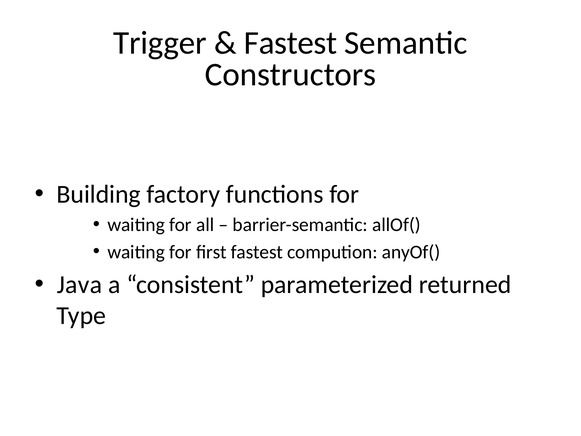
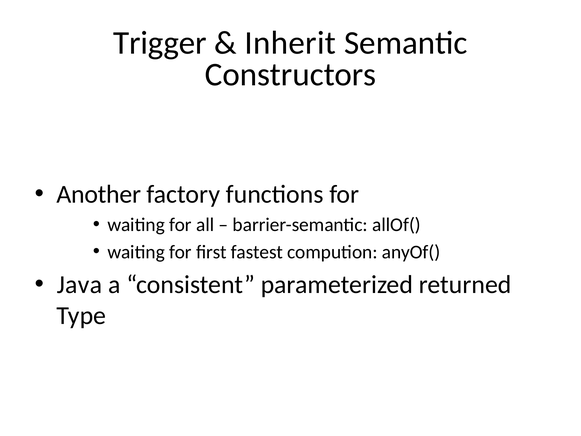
Fastest: Fastest -> Inherit (290, 43)
Building: Building -> Another (99, 194)
